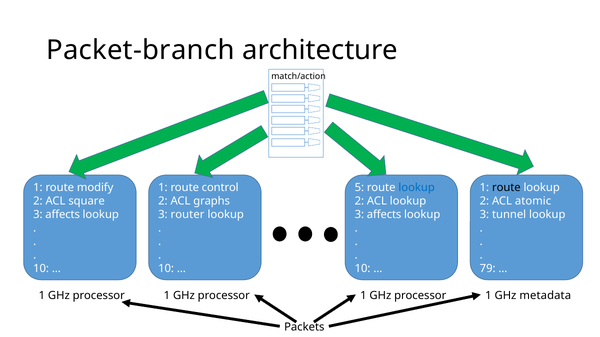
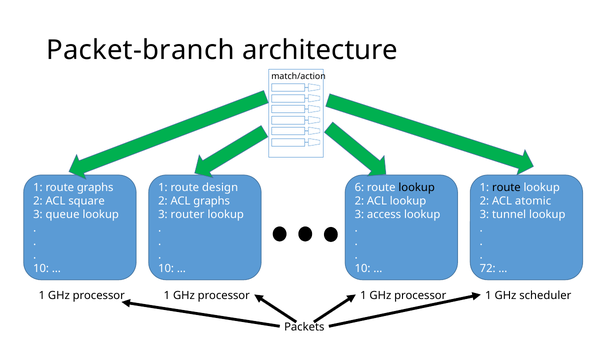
route modify: modify -> graphs (95, 188)
control: control -> design (220, 188)
5: 5 -> 6 (359, 188)
lookup colour: blue -> black (417, 188)
affects: affects -> queue (62, 215)
affects: affects -> access (384, 215)
79: 79 -> 72 (488, 269)
metadata: metadata -> scheduler (545, 296)
